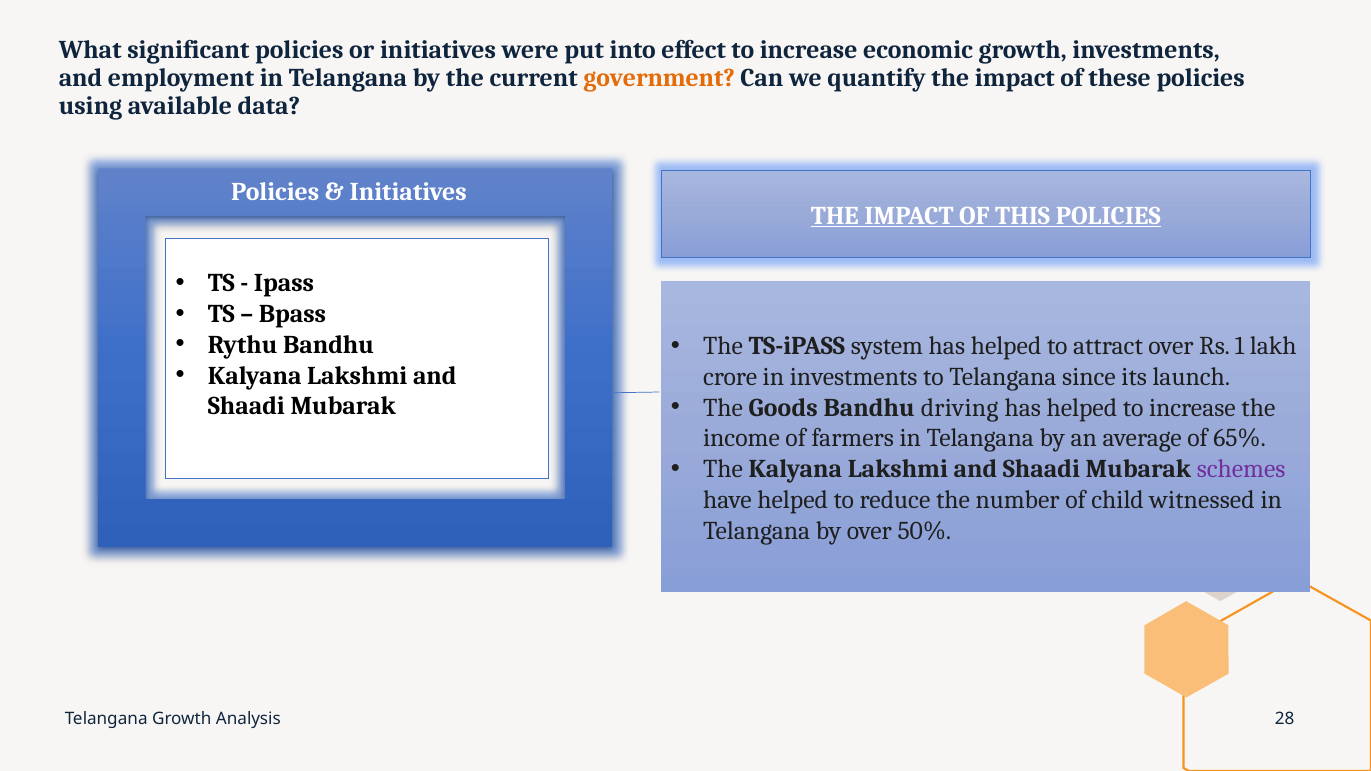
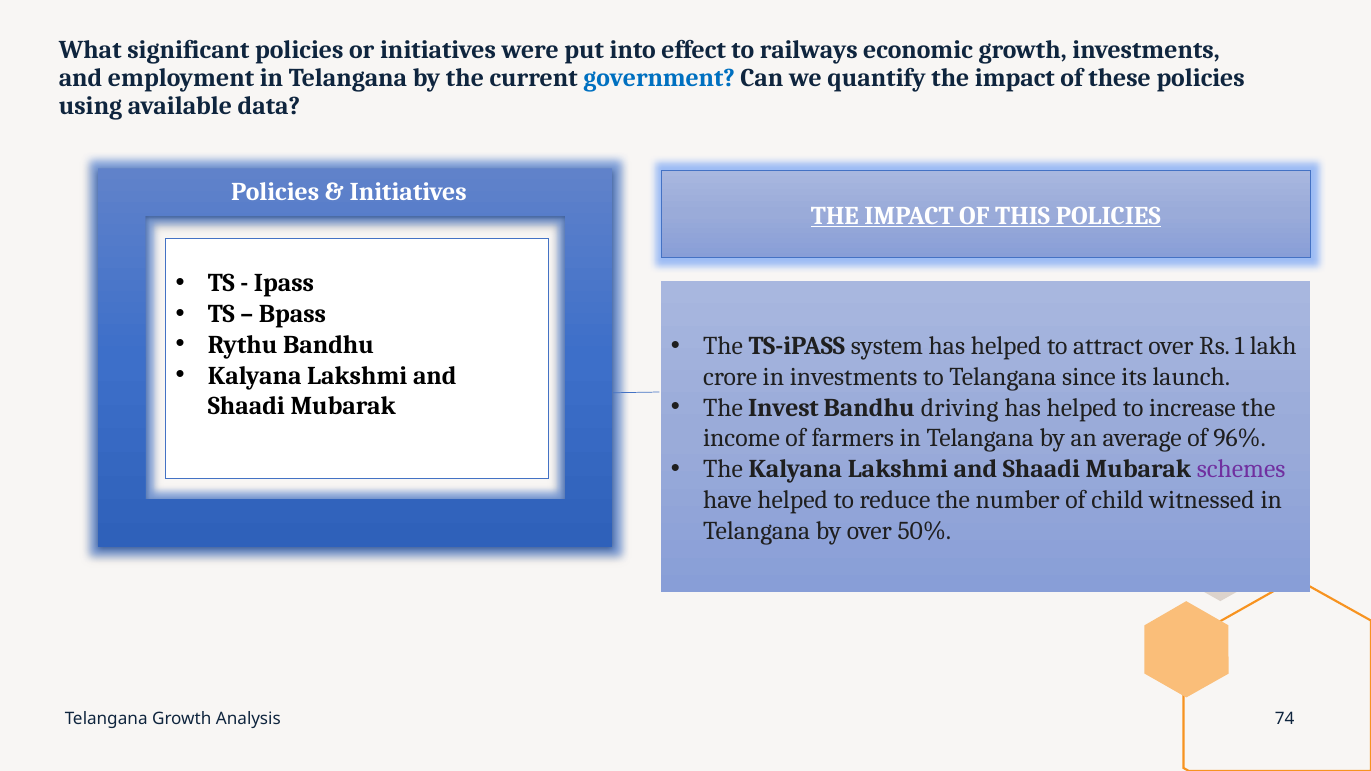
effect to increase: increase -> railways (809, 50)
government colour: orange -> blue (659, 78)
Goods: Goods -> Invest (783, 408)
65%: 65% -> 96% (1240, 439)
28: 28 -> 74 (1285, 720)
